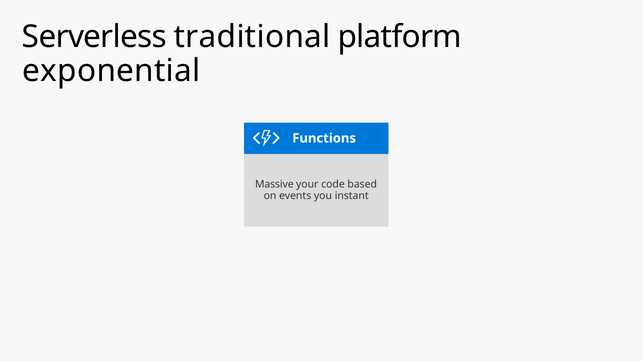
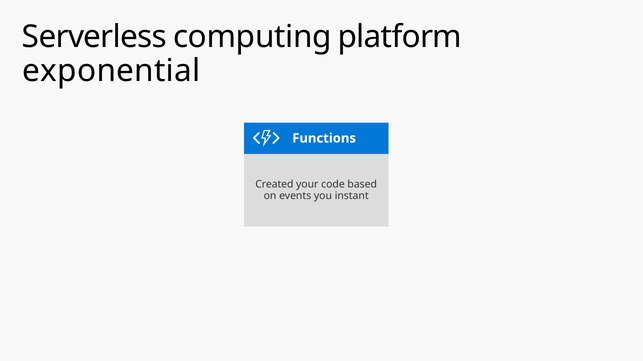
traditional: traditional -> computing (252, 37)
Massive: Massive -> Created (274, 185)
